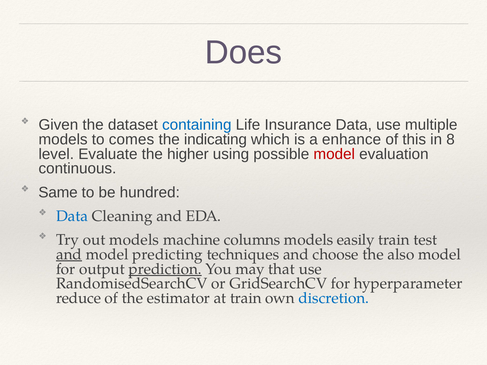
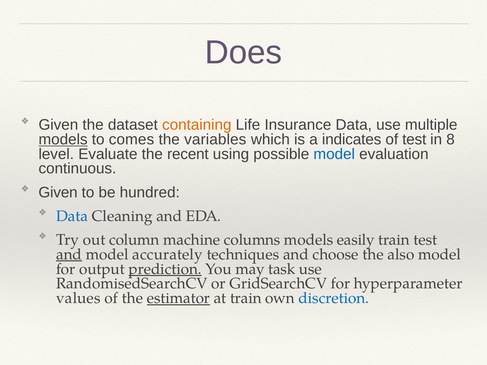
containing colour: blue -> orange (197, 125)
models underline: none -> present (63, 140)
indicating: indicating -> variables (215, 140)
enhance: enhance -> indicates (352, 140)
of this: this -> test (414, 140)
higher: higher -> recent (188, 154)
model colour: red -> blue (334, 154)
Same: Same -> Given (58, 192)
out models: models -> column (134, 240)
predicting: predicting -> accurately (167, 255)
that: that -> task (282, 269)
reduce: reduce -> values (78, 298)
estimator underline: none -> present (178, 298)
